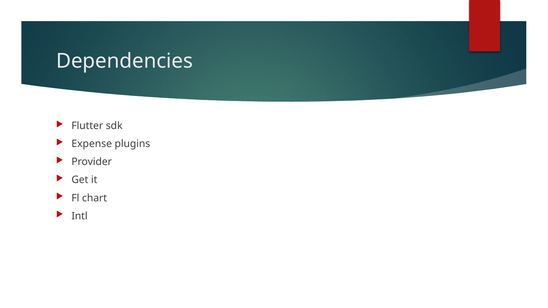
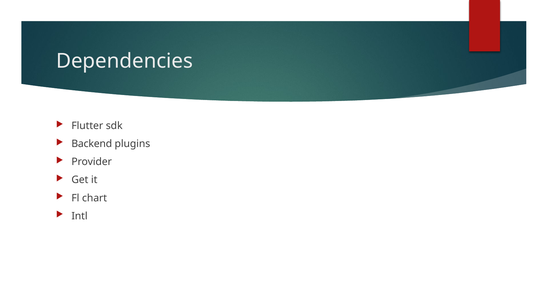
Expense: Expense -> Backend (92, 144)
